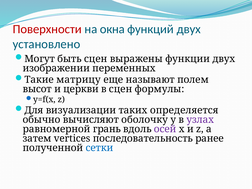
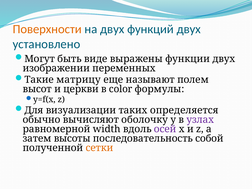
Поверхности colour: red -> orange (47, 29)
на окна: окна -> двух (112, 29)
быть сцен: сцен -> виде (96, 59)
в сцен: сцен -> color (121, 89)
грань: грань -> width (107, 129)
vertices: vertices -> высоты (72, 138)
ранее: ранее -> собой (209, 138)
сетки colour: blue -> orange (99, 148)
